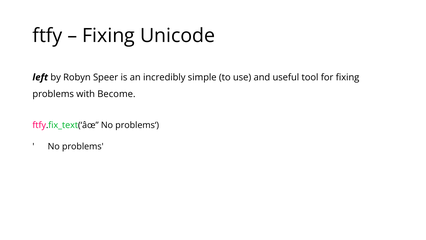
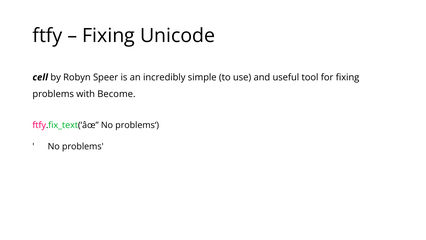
left: left -> cell (40, 77)
